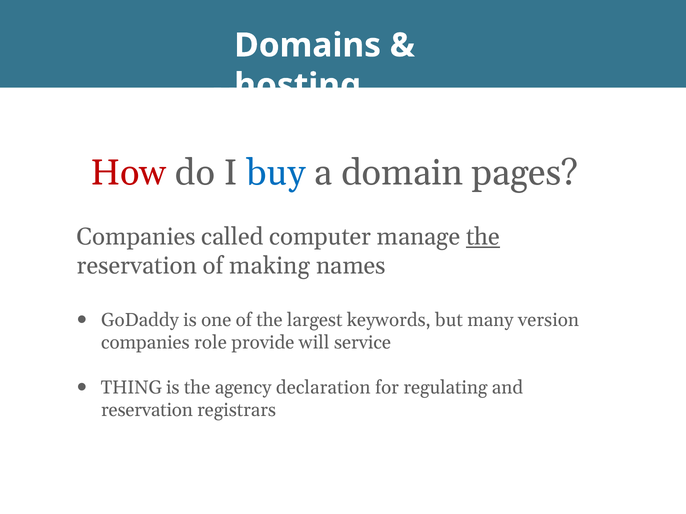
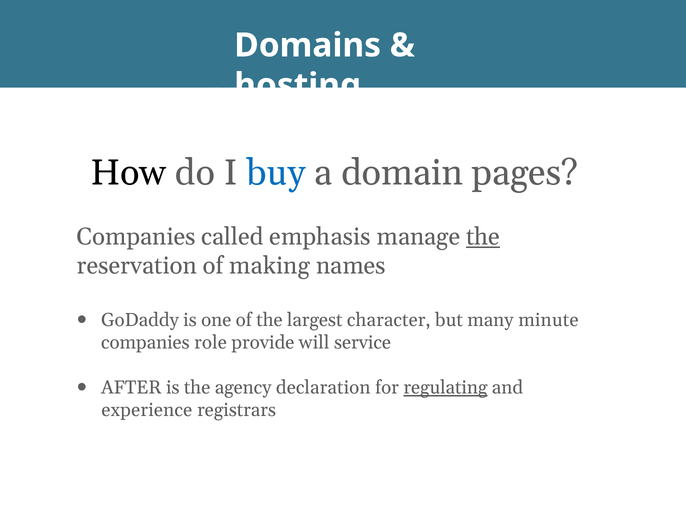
How colour: red -> black (128, 173)
computer: computer -> emphasis (320, 237)
keywords: keywords -> character (389, 320)
version: version -> minute (548, 320)
THING: THING -> AFTER (131, 388)
regulating underline: none -> present (445, 388)
reservation: reservation -> experience (147, 411)
